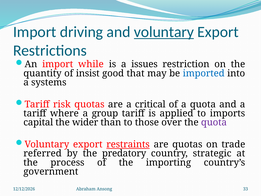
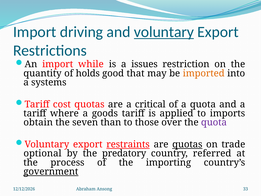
insist: insist -> holds (88, 73)
imported colour: blue -> orange (204, 73)
risk: risk -> cost (62, 104)
group: group -> goods (105, 113)
capital: capital -> obtain (38, 122)
wider: wider -> seven (85, 122)
quotas underline: none -> present (187, 144)
referred: referred -> optional (43, 153)
strategic: strategic -> referred (212, 153)
government underline: none -> present (51, 171)
